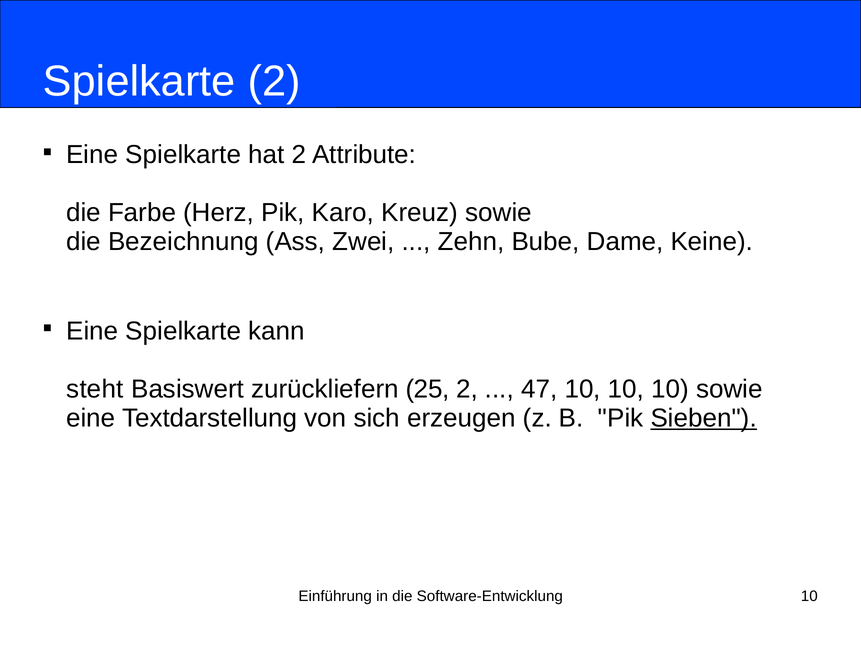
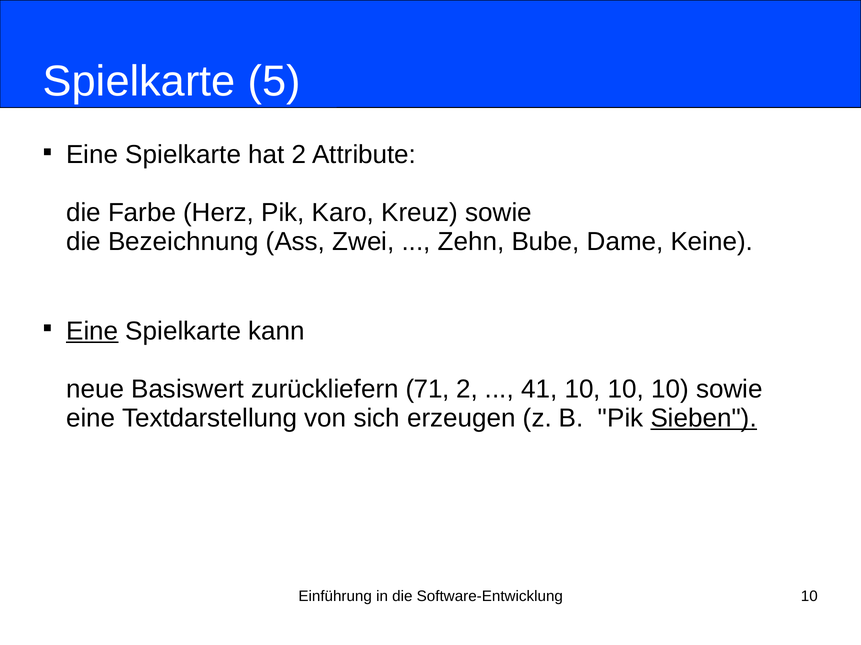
Spielkarte 2: 2 -> 5 (274, 81)
Eine underline: none -> present (92, 331)
steht: steht -> neue (95, 389)
25: 25 -> 71 (428, 389)
47: 47 -> 41 (539, 389)
